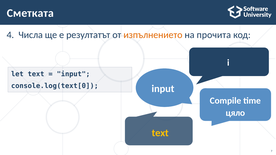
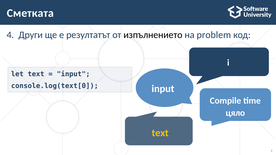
Числа: Числа -> Други (31, 35)
изпълнението colour: orange -> black (153, 35)
прочита: прочита -> problem (214, 35)
